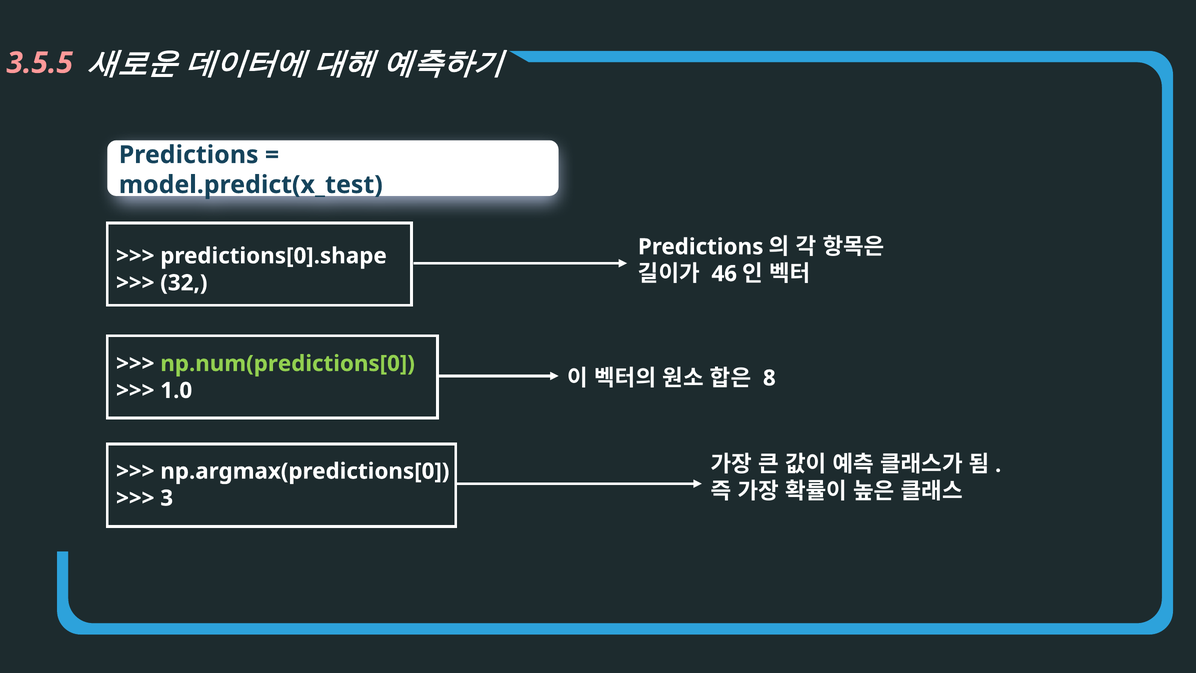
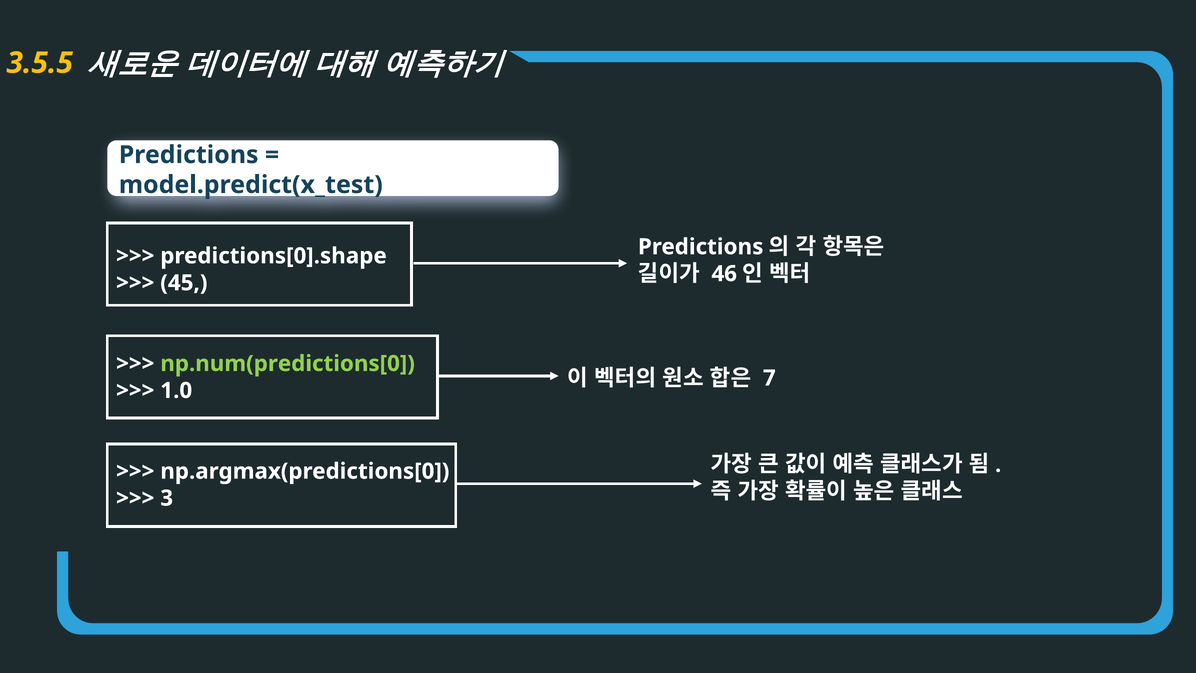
3.5.5 colour: pink -> yellow (40, 63)
32: 32 -> 45 (184, 283)
8: 8 -> 7 (769, 378)
